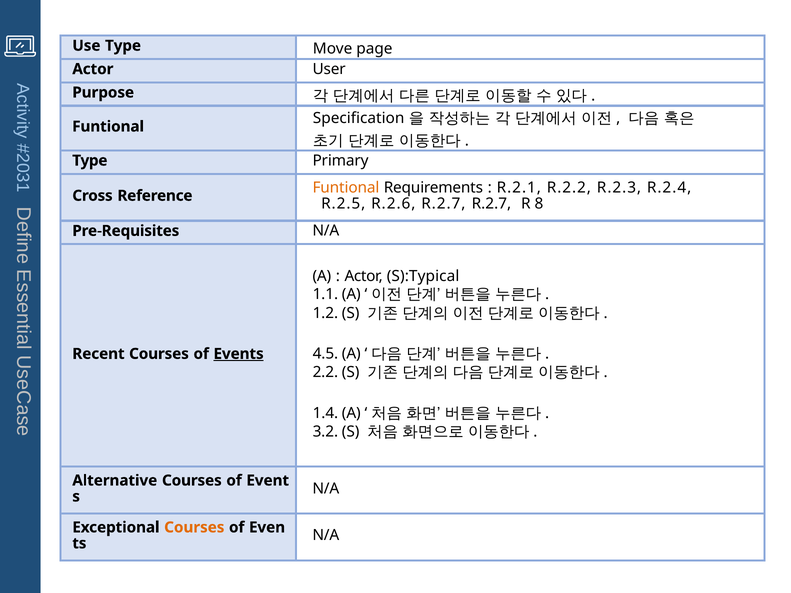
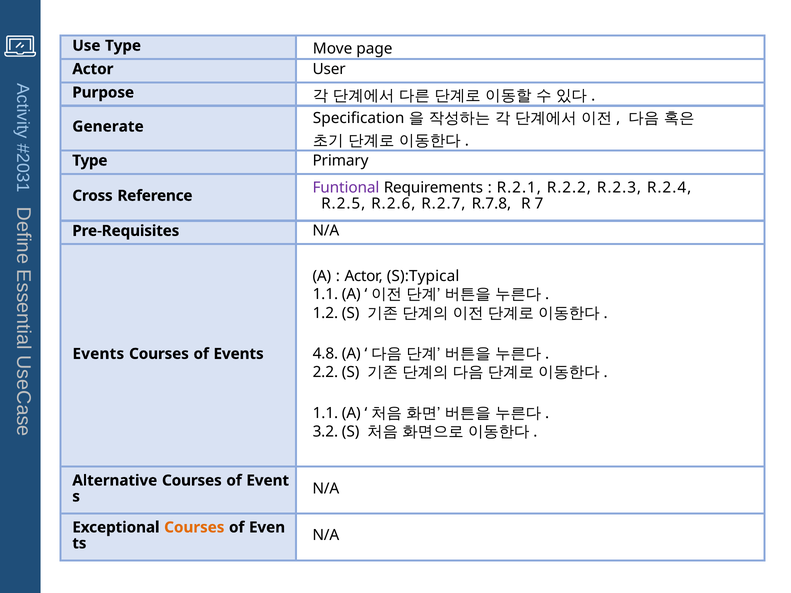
Funtional: Funtional -> Generate (108, 127)
Funtional colour: orange -> purple (346, 188)
R.2.7 R.2.7: R.2.7 -> R.7.8 (491, 204)
8: 8 -> 7 (539, 204)
4.5: 4.5 -> 4.8 (325, 354)
Recent: Recent -> Events (98, 354)
Events underline: present -> none (239, 354)
1.4: 1.4 -> 1.1 (325, 413)
